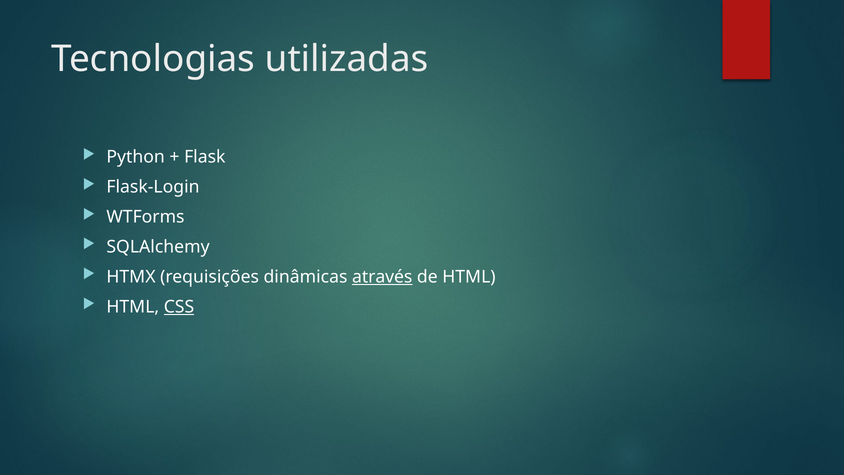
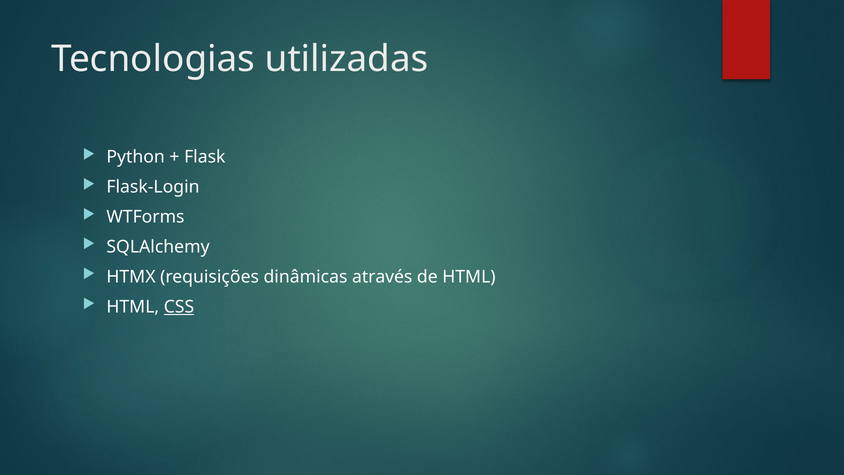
através underline: present -> none (382, 277)
